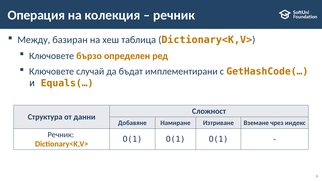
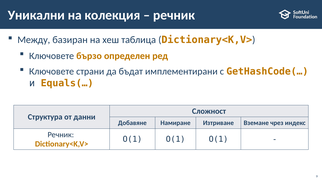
Операция: Операция -> Уникални (36, 15)
случай: случай -> страни (90, 72)
